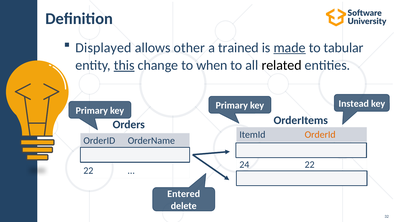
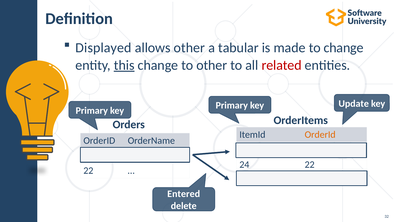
trained: trained -> tabular (238, 48)
made underline: present -> none (290, 48)
to tabular: tabular -> change (344, 48)
to when: when -> other (212, 65)
related colour: black -> red (282, 65)
Instead: Instead -> Update (354, 103)
